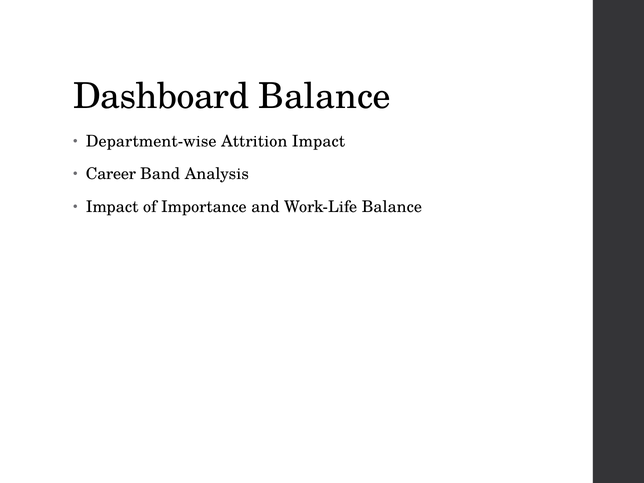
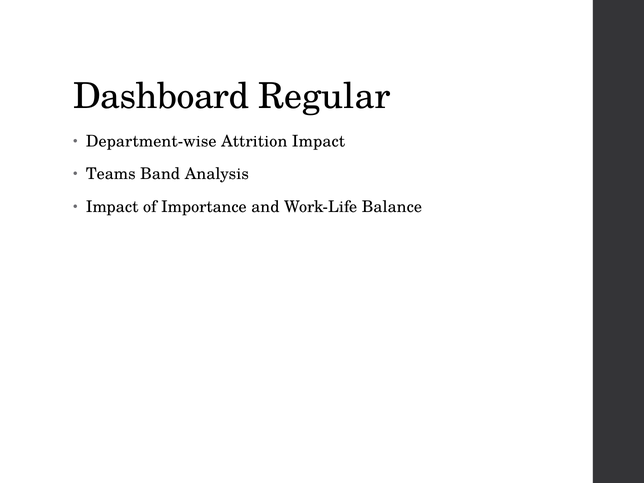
Dashboard Balance: Balance -> Regular (324, 96)
Career: Career -> Teams (111, 174)
